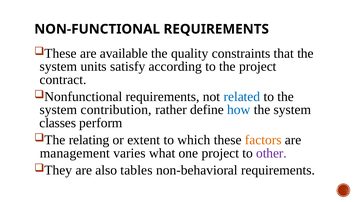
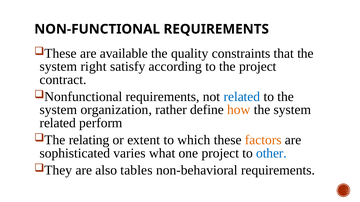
units: units -> right (94, 67)
contribution: contribution -> organization (116, 110)
how colour: blue -> orange (239, 110)
classes: classes -> related (58, 123)
management: management -> sophisticated (75, 153)
other colour: purple -> blue (271, 153)
